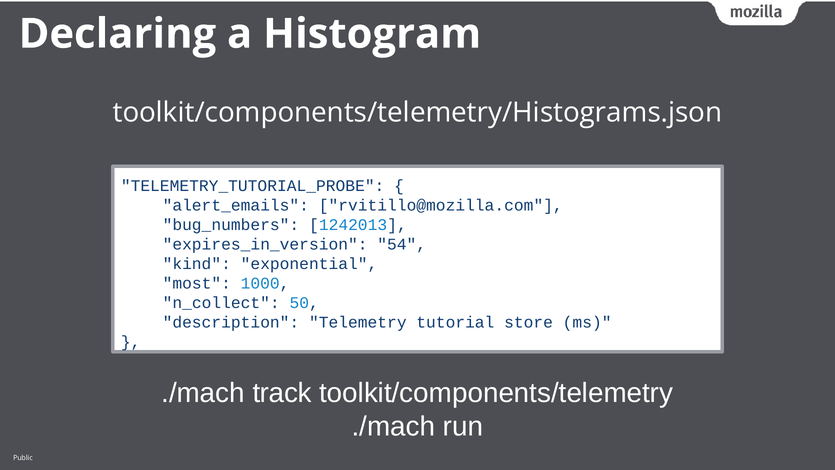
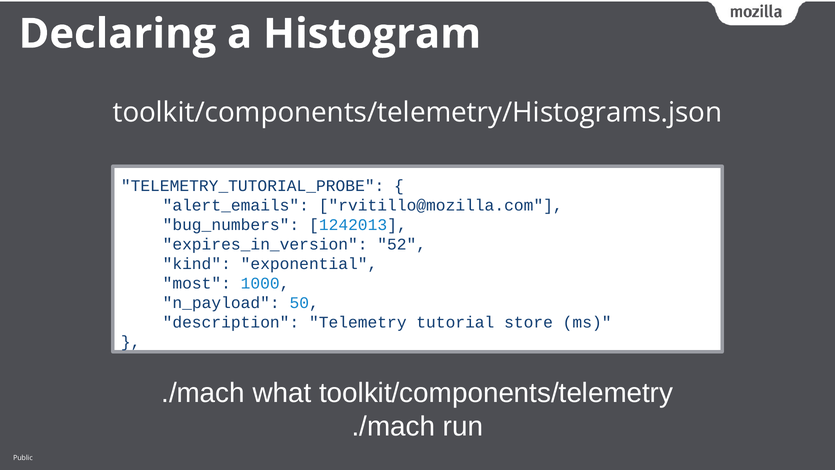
54: 54 -> 52 (402, 244)
n_collect: n_collect -> n_payload (221, 303)
track: track -> what (282, 393)
